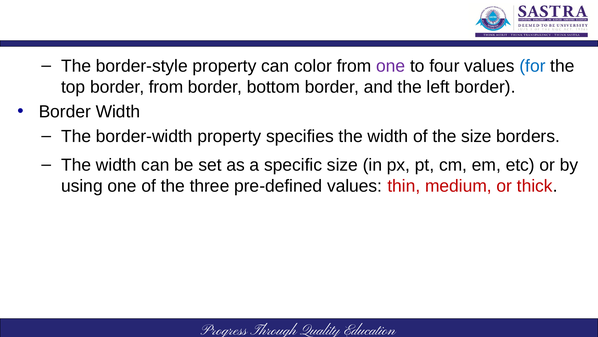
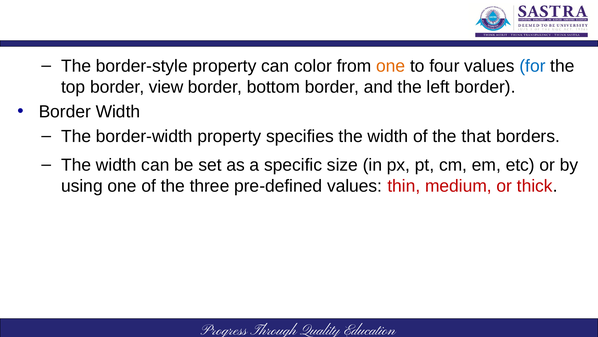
one colour: purple -> orange (391, 66)
border from: from -> view (166, 87)
the size: size -> that (476, 136)
